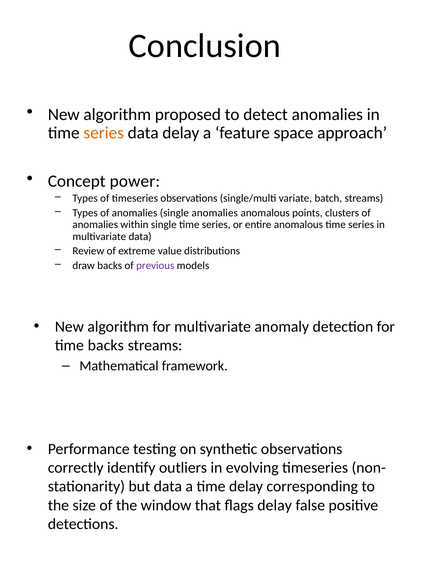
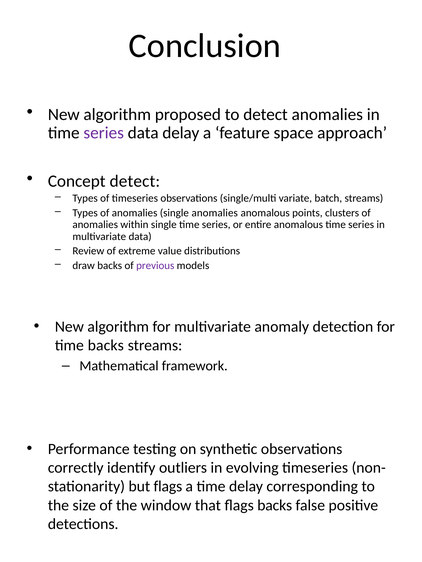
series colour: orange -> purple (104, 133)
Concept power: power -> detect (135, 181)
but data: data -> flags (168, 487)
flags delay: delay -> backs (275, 506)
